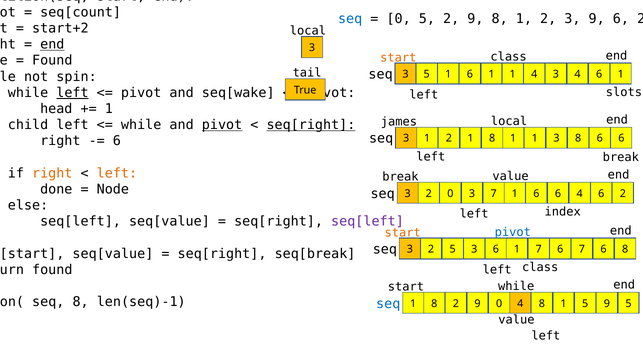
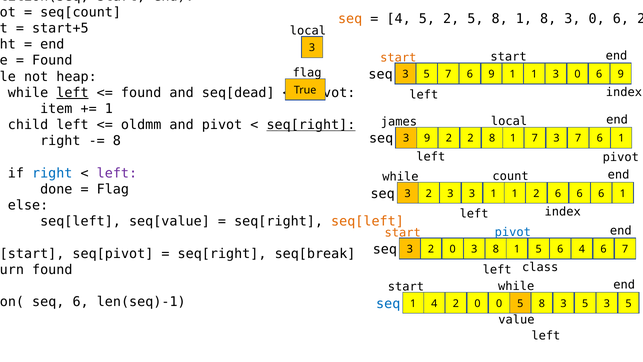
seq colour: blue -> orange (350, 19)
0: 0 -> 4 (399, 19)
5 2 9: 9 -> 5 (475, 19)
8 1 2: 2 -> 8 (548, 19)
9: 9 -> 0 (597, 19)
start+2: start+2 -> start+5 (60, 28)
end underline: present -> none (52, 44)
class: class -> start (509, 57)
tail: tail -> flag (307, 73)
spin: spin -> heap (77, 77)
5 1: 1 -> 7 (448, 74)
1: 1 -> 9 (492, 74)
4: 4 -> 1 (534, 74)
4: 4 -> 0 (578, 74)
1: 1 -> 9 (621, 74)
pivot: pivot -> found (141, 93)
seq[wake: seq[wake -> seq[dead (238, 93)
slots: slots -> index (624, 92)
head: head -> item (56, 109)
while: while -> oldmm (141, 125)
pivot underline: present -> none (222, 125)
6: 6 -> 8 (117, 141)
3 1: 1 -> 9 (427, 138)
2 1: 1 -> 2 (470, 138)
8 1 1: 1 -> 7 (535, 138)
3 8: 8 -> 7 (578, 138)
6: 6 -> 1 (621, 138)
left break: break -> pivot (621, 157)
right colour: orange -> blue (52, 173)
left colour: orange -> purple (117, 173)
value: value -> count (511, 176)
break: break -> while (400, 177)
Node: Node -> Flag (113, 189)
3 2 0: 0 -> 3 (450, 193)
3 7: 7 -> 1 (494, 193)
6: 6 -> 2 (536, 193)
4: 4 -> 6 (580, 193)
2: 2 -> 1 (623, 193)
seq[left colour: purple -> orange (367, 221)
3 2 5: 5 -> 0 (453, 249)
3 6: 6 -> 8 (496, 249)
1 7: 7 -> 5 (539, 249)
6 7: 7 -> 4 (582, 249)
6 8: 8 -> 7 (625, 249)
seq[value: seq[value -> seq[pivot (113, 253)
seq 8: 8 -> 6 (81, 302)
8: 8 -> 4 (434, 303)
9: 9 -> 0 (478, 303)
0 4: 4 -> 5 (520, 303)
1: 1 -> 3 (564, 303)
5 9: 9 -> 3 (607, 303)
